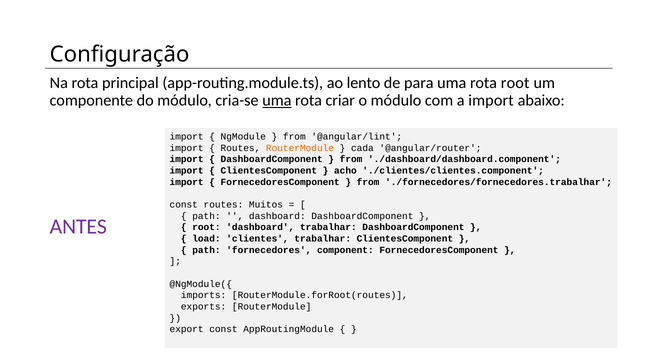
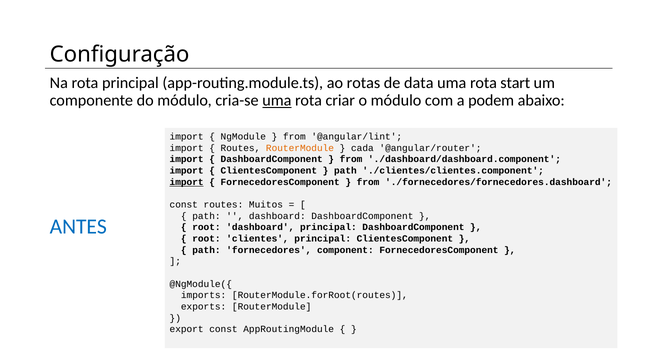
lento: lento -> rotas (363, 83)
para: para -> data (419, 83)
rota root: root -> start (515, 83)
a import: import -> podem (491, 101)
acho: acho -> path (345, 171)
import underline: none -> present (187, 182)
./fornecedores/fornecedores.trabalhar: ./fornecedores/fornecedores.trabalhar -> ./fornecedores/fornecedores.dashboard (499, 182)
ANTES colour: purple -> blue (78, 227)
dashboard trabalhar: trabalhar -> principal (328, 227)
load: load -> root (206, 239)
clientes trabalhar: trabalhar -> principal (323, 239)
